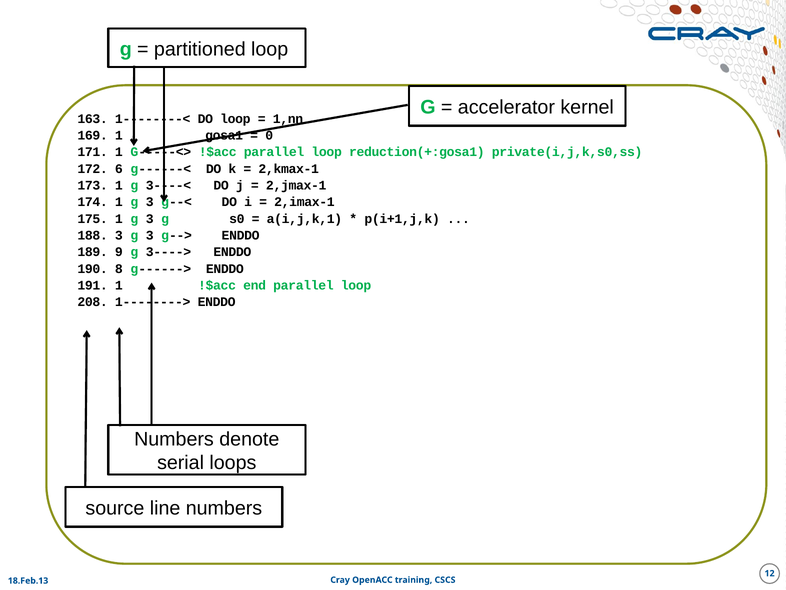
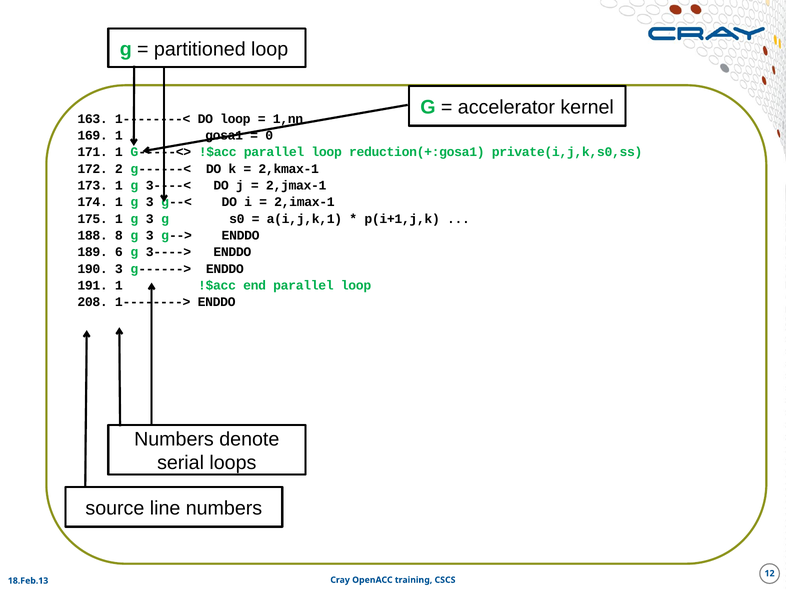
6: 6 -> 2 (119, 169)
188 3: 3 -> 8 (119, 235)
9: 9 -> 6 (119, 252)
190 8: 8 -> 3 (119, 269)
